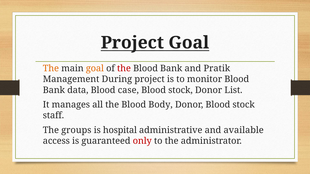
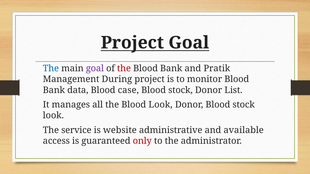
The colour: orange -> blue (51, 69)
goal colour: orange -> purple (95, 69)
Blood Body: Body -> Look (161, 105)
staff: staff -> look (53, 116)
groups: groups -> service (76, 130)
hospital: hospital -> website (120, 130)
